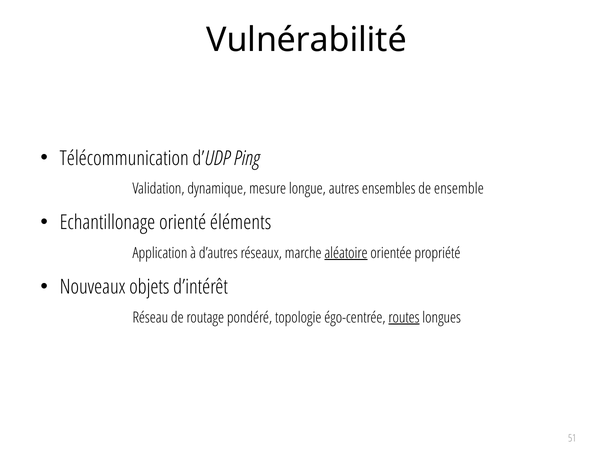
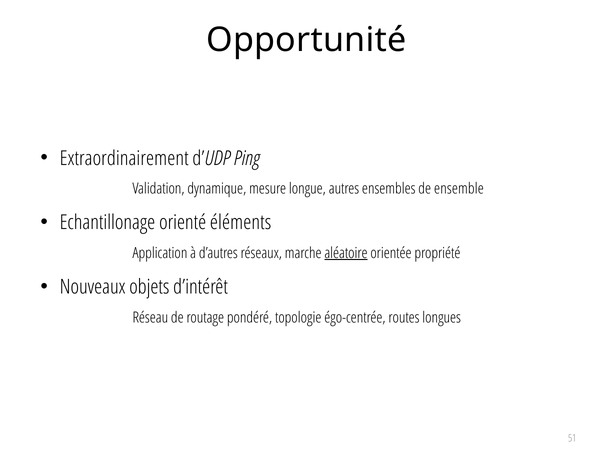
Vulnérabilité: Vulnérabilité -> Opportunité (306, 40)
Télécommunication: Télécommunication -> Extraordinairement (124, 158)
routes underline: present -> none (404, 317)
